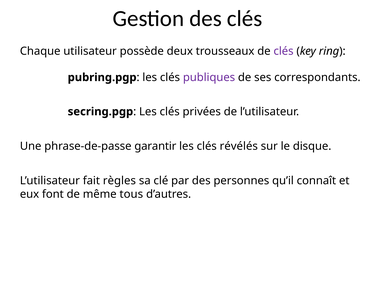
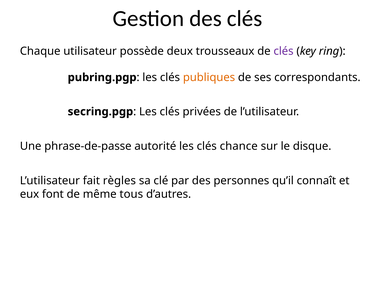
publiques colour: purple -> orange (209, 77)
garantir: garantir -> autorité (155, 146)
révélés: révélés -> chance (239, 146)
